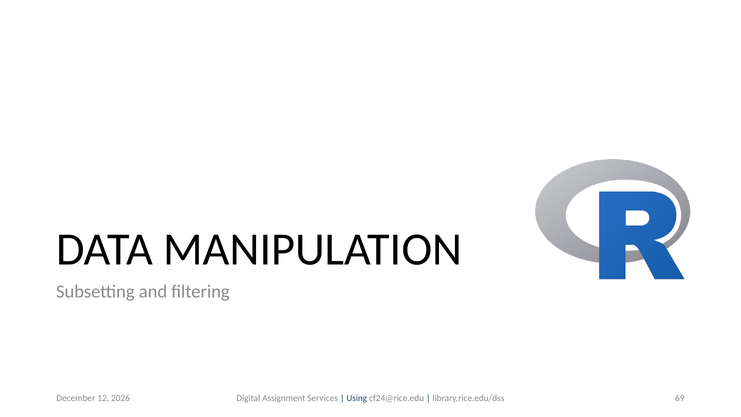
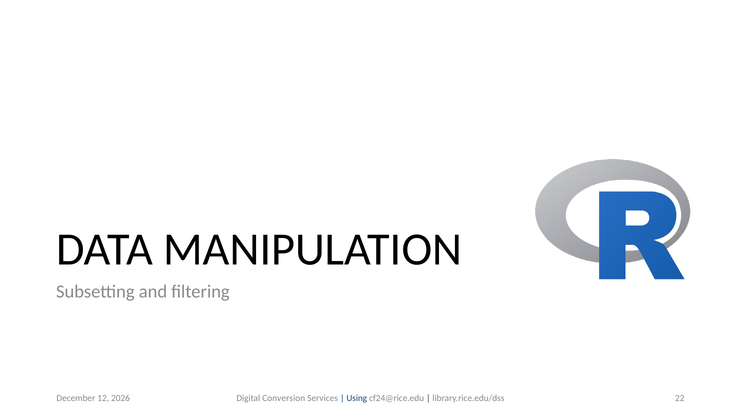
69: 69 -> 22 (680, 398)
Assignment: Assignment -> Conversion (284, 398)
